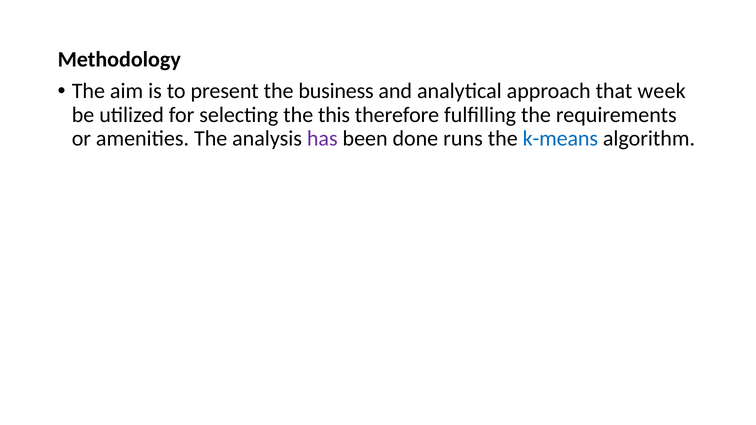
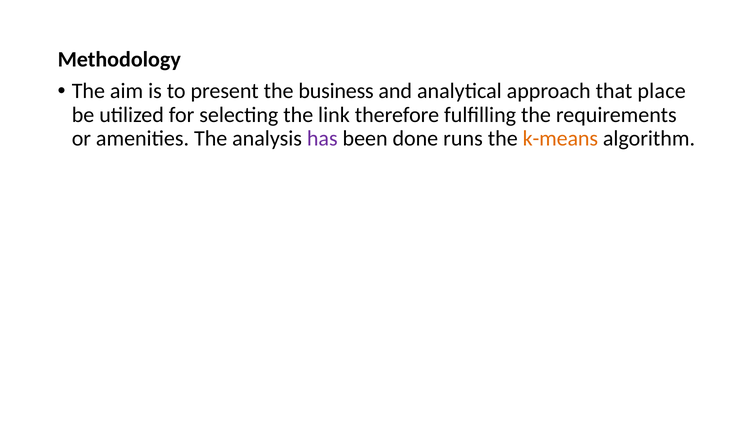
week: week -> place (662, 91)
this: this -> link (334, 115)
k-means colour: blue -> orange (560, 139)
